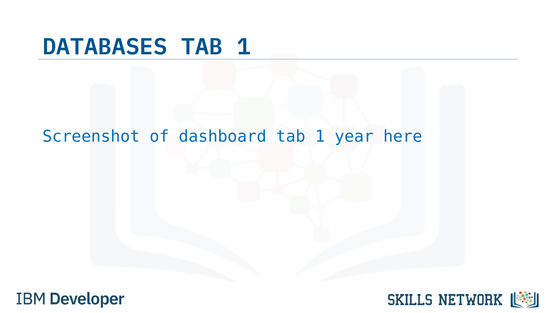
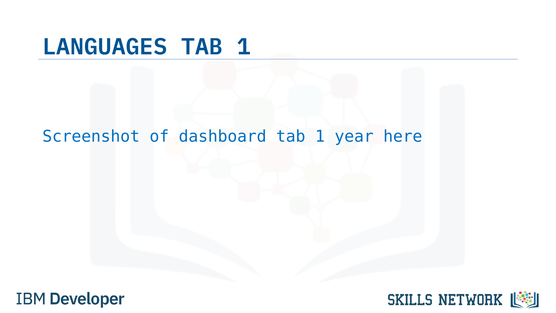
DATABASES: DATABASES -> LANGUAGES (105, 47)
